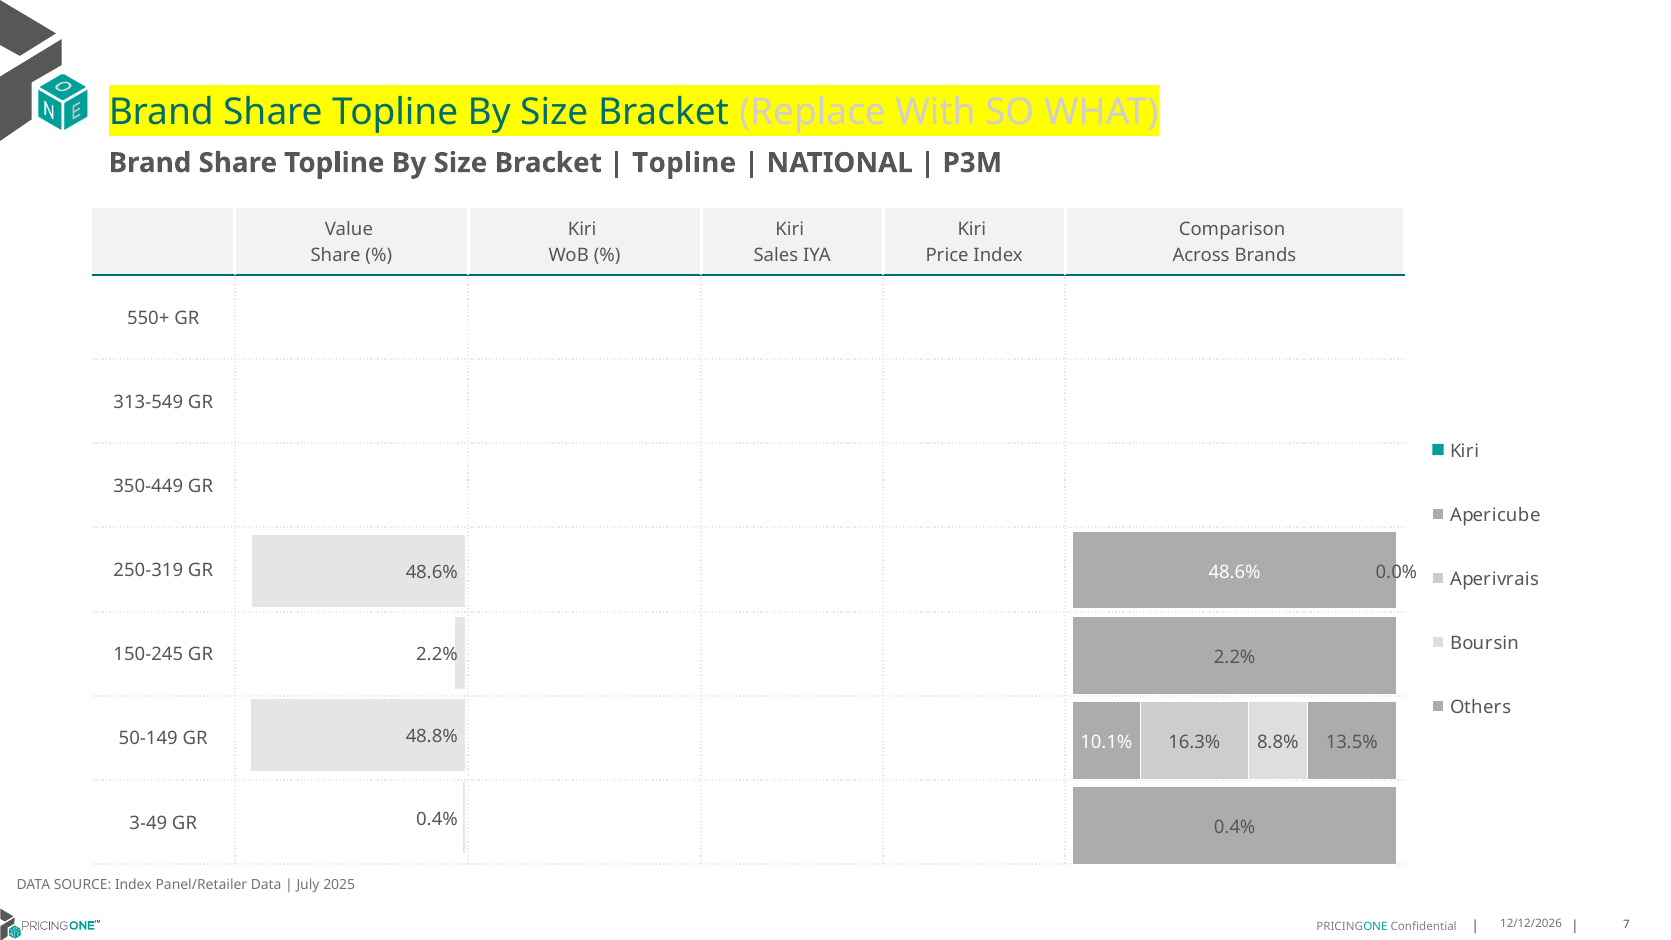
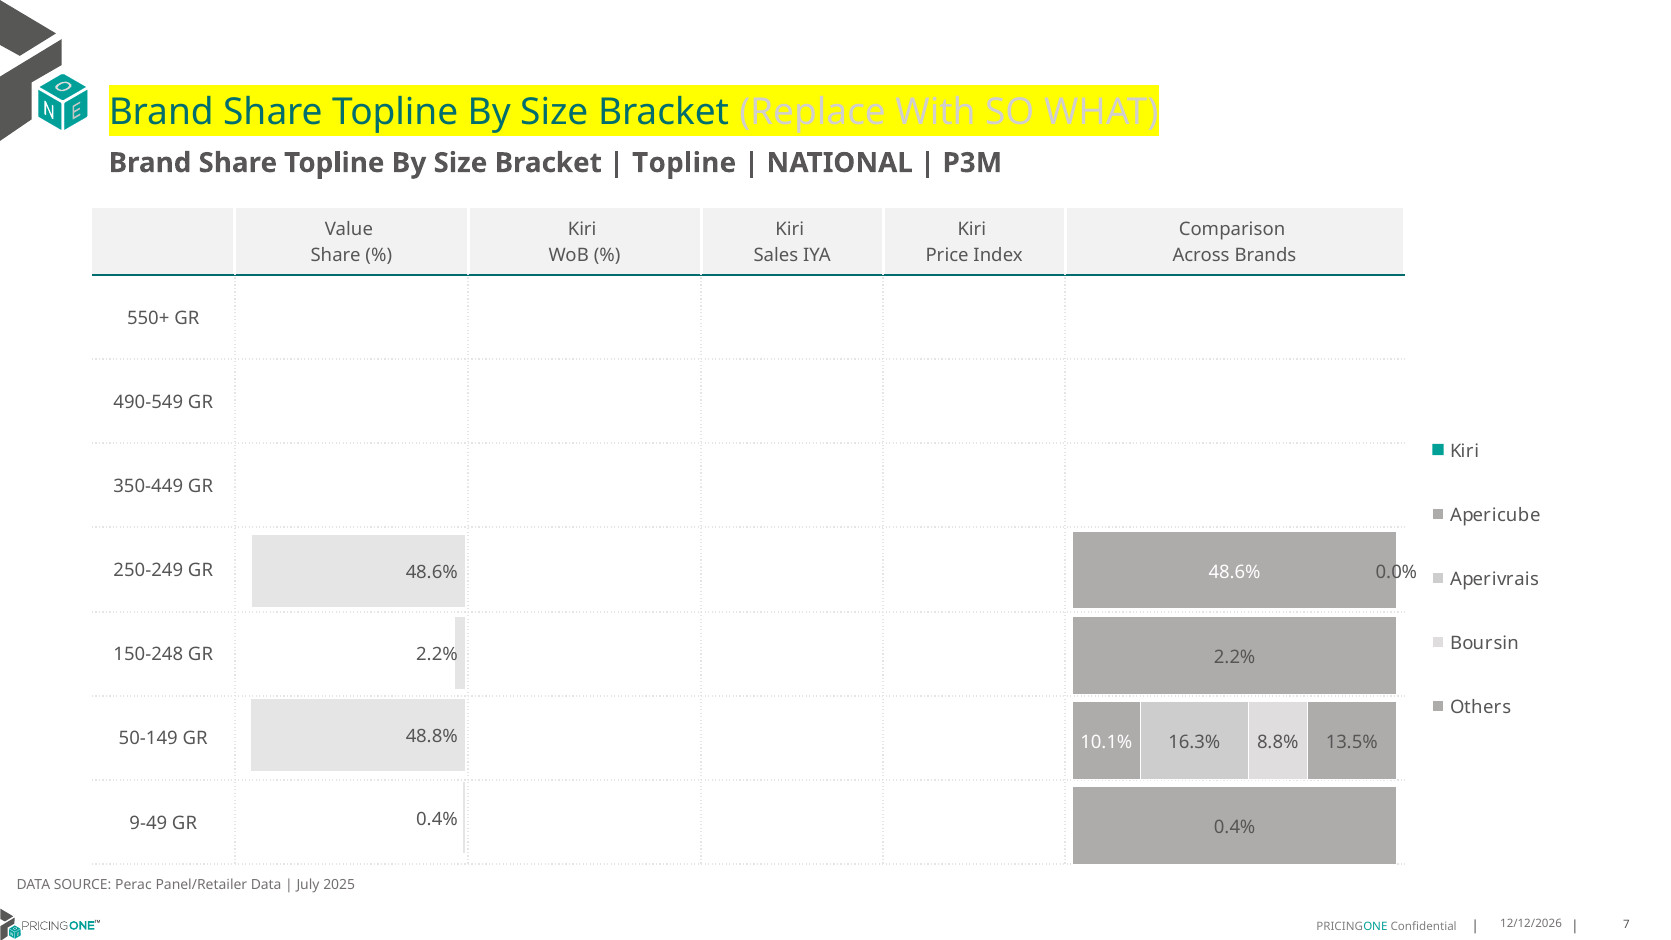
313-549: 313-549 -> 490-549 (148, 402)
250-319: 250-319 -> 250-249 (148, 571)
150-245: 150-245 -> 150-248 (148, 655)
3-49: 3-49 -> 9-49 (148, 823)
SOURCE Index: Index -> Perac (133, 885)
